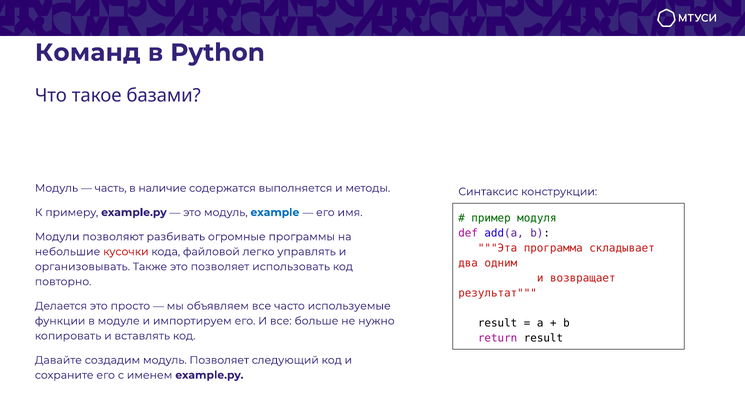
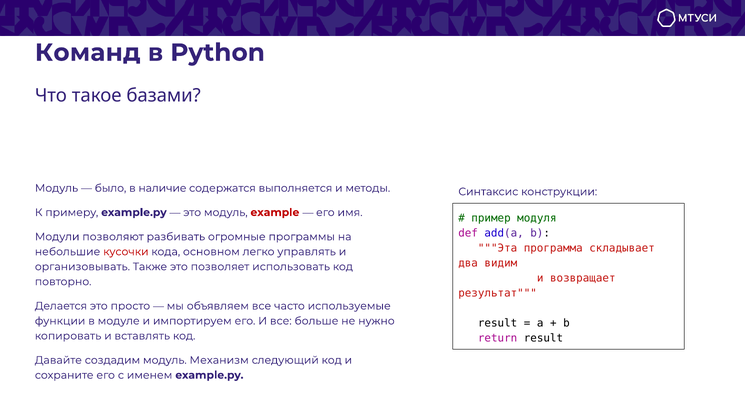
часть: часть -> было (110, 188)
example colour: blue -> red (275, 212)
файловой: файловой -> основном (211, 252)
одним: одним -> видим (501, 263)
модуль Позволяет: Позволяет -> Механизм (219, 360)
